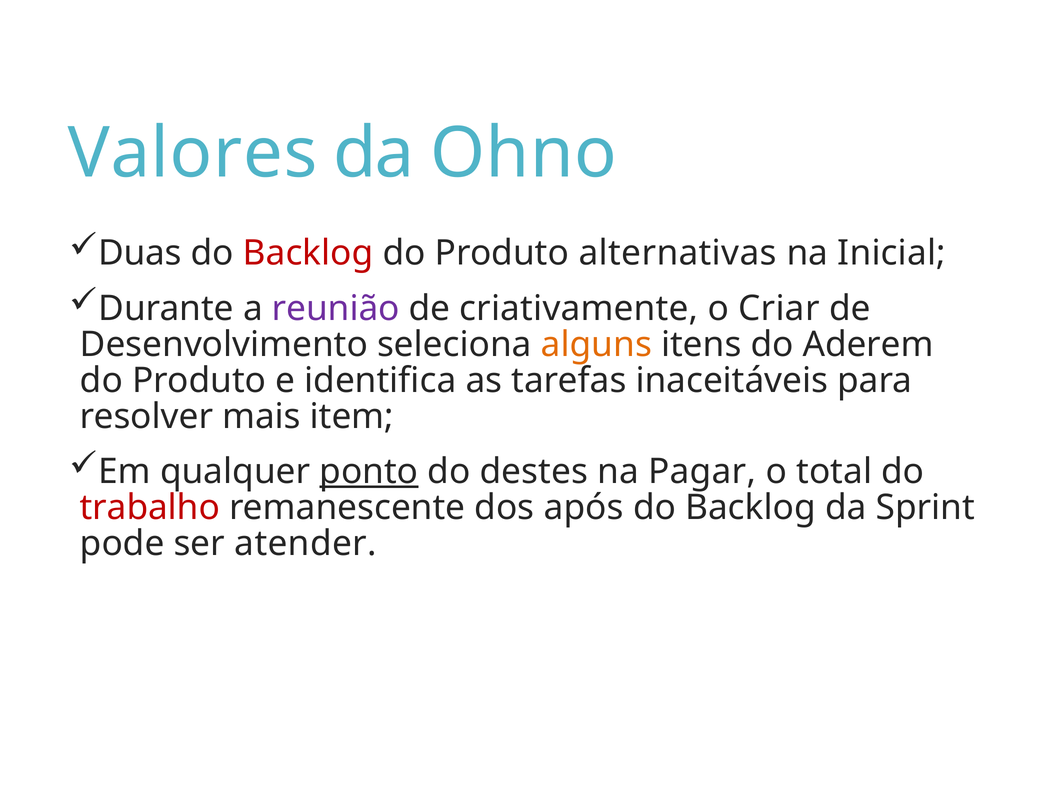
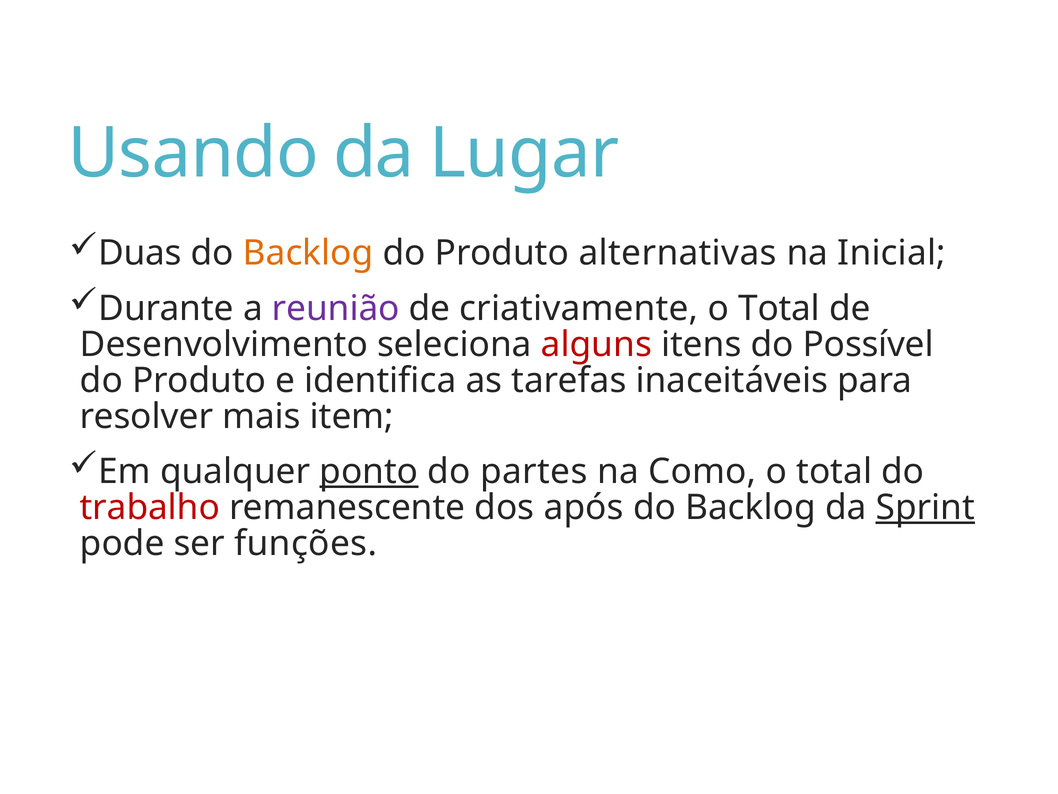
Valores: Valores -> Usando (193, 153)
Ohno: Ohno -> Lugar (524, 153)
Backlog colour: red -> orange (308, 253)
Criar: Criar -> Total (779, 308)
alguns colour: orange -> red (596, 344)
Aderem: Aderem -> Possível (868, 344)
destes: destes -> partes (534, 471)
Pagar: Pagar -> Como (702, 471)
Sprint underline: none -> present (925, 507)
atender: atender -> funções (306, 543)
